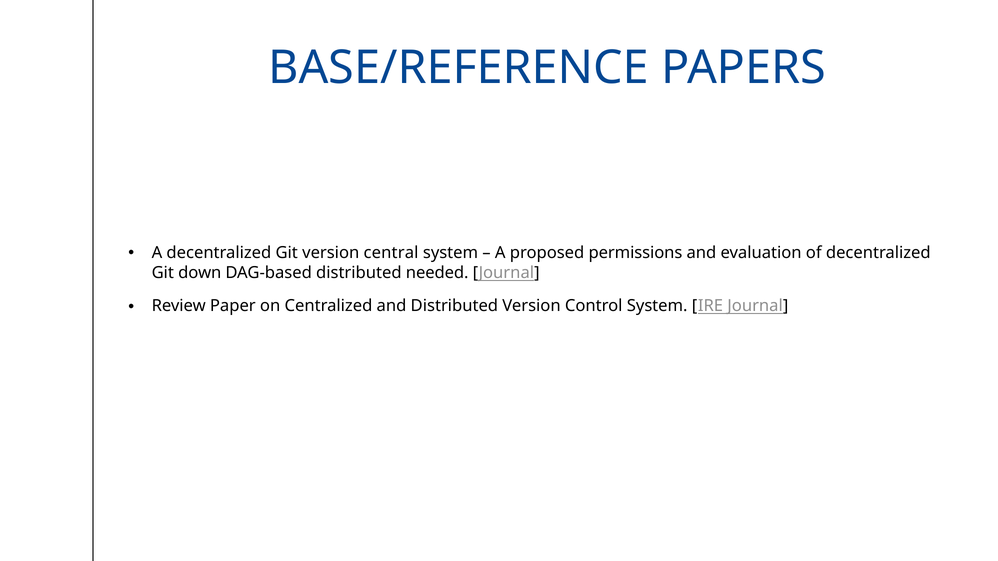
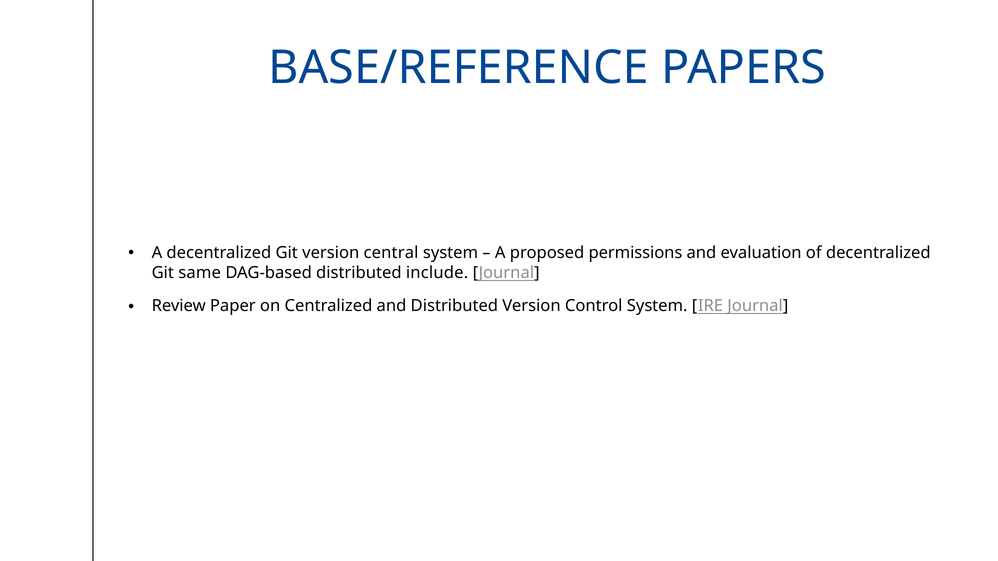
down: down -> same (200, 273)
needed: needed -> include (437, 273)
